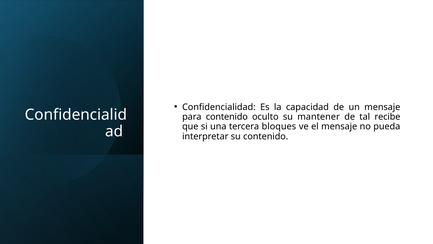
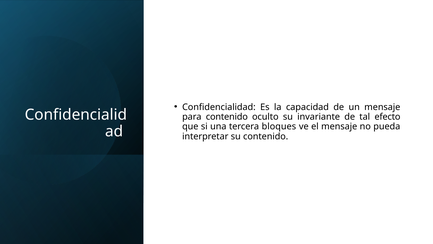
mantener: mantener -> invariante (319, 117)
recibe: recibe -> efecto (387, 117)
